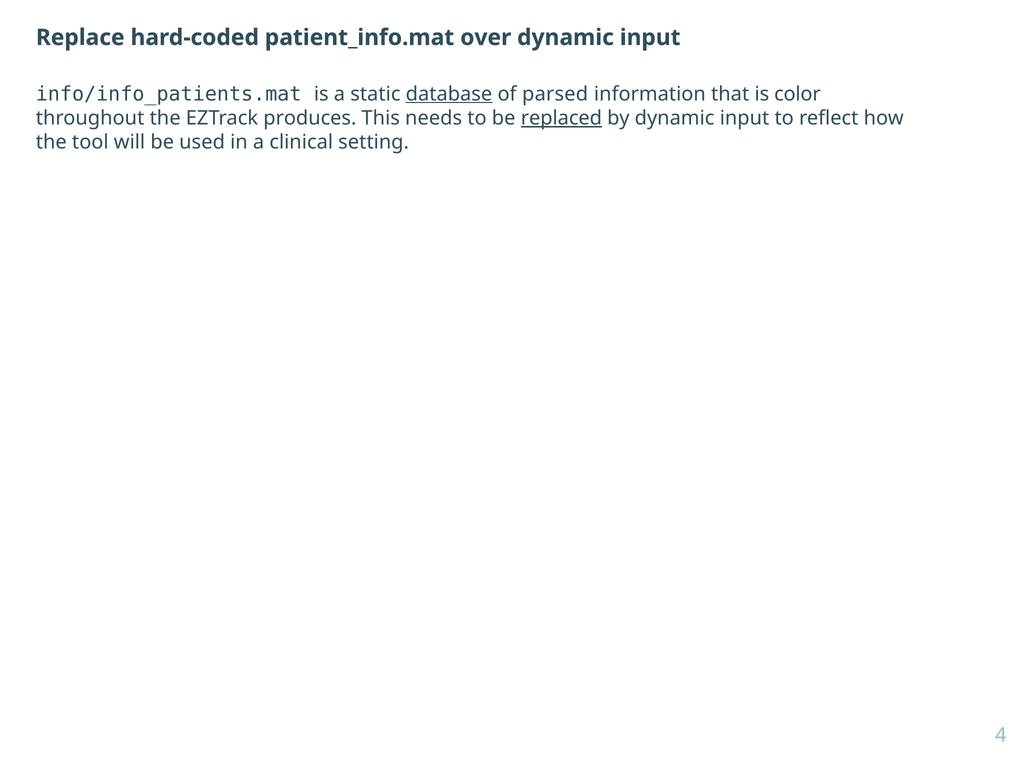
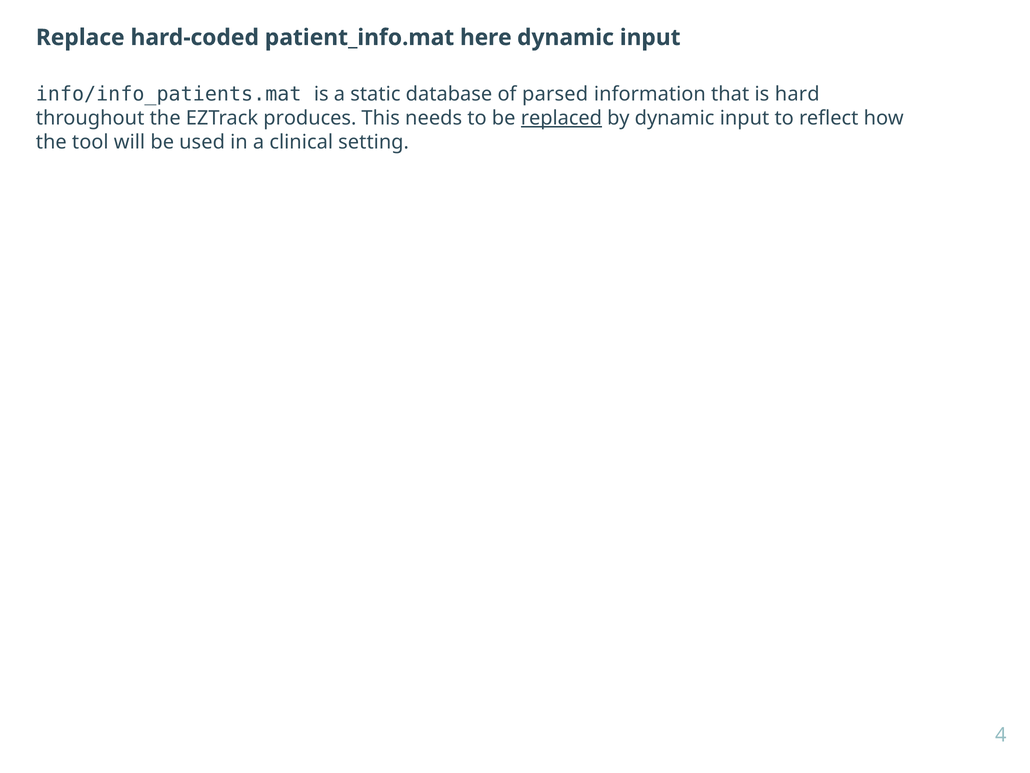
over: over -> here (486, 38)
database underline: present -> none (449, 94)
color: color -> hard (797, 94)
